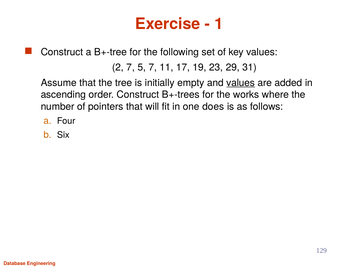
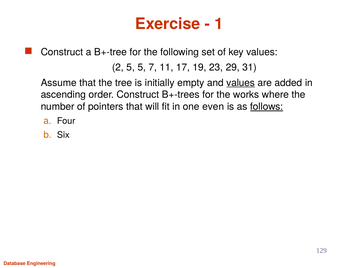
2 7: 7 -> 5 (131, 67)
does: does -> even (213, 107)
follows underline: none -> present (267, 107)
